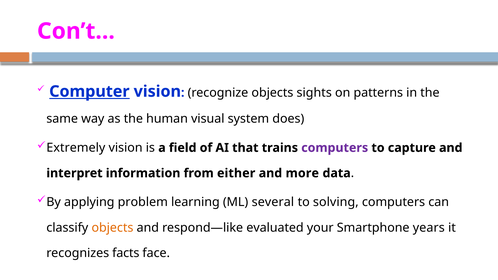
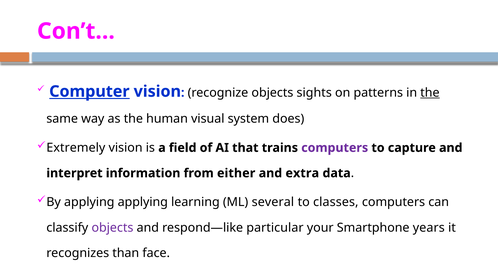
the underline: none -> present (430, 93)
more: more -> extra (302, 173)
applying problem: problem -> applying (143, 202)
solving: solving -> classes (336, 202)
objects colour: orange -> purple (112, 228)
evaluated: evaluated -> particular (275, 228)
facts: facts -> than (126, 253)
